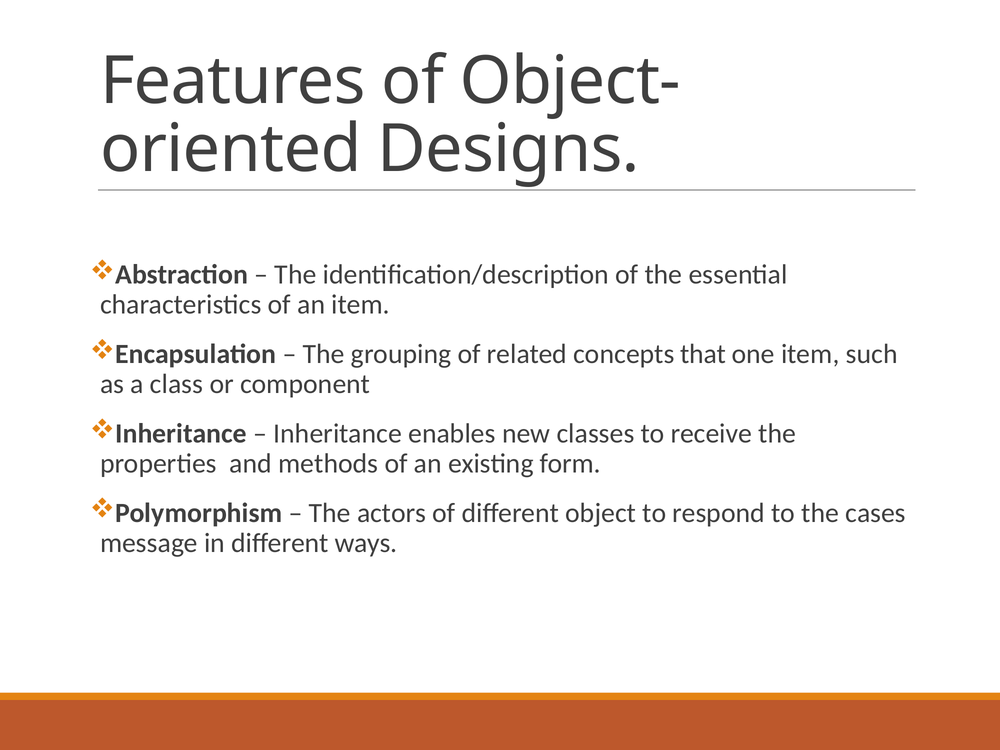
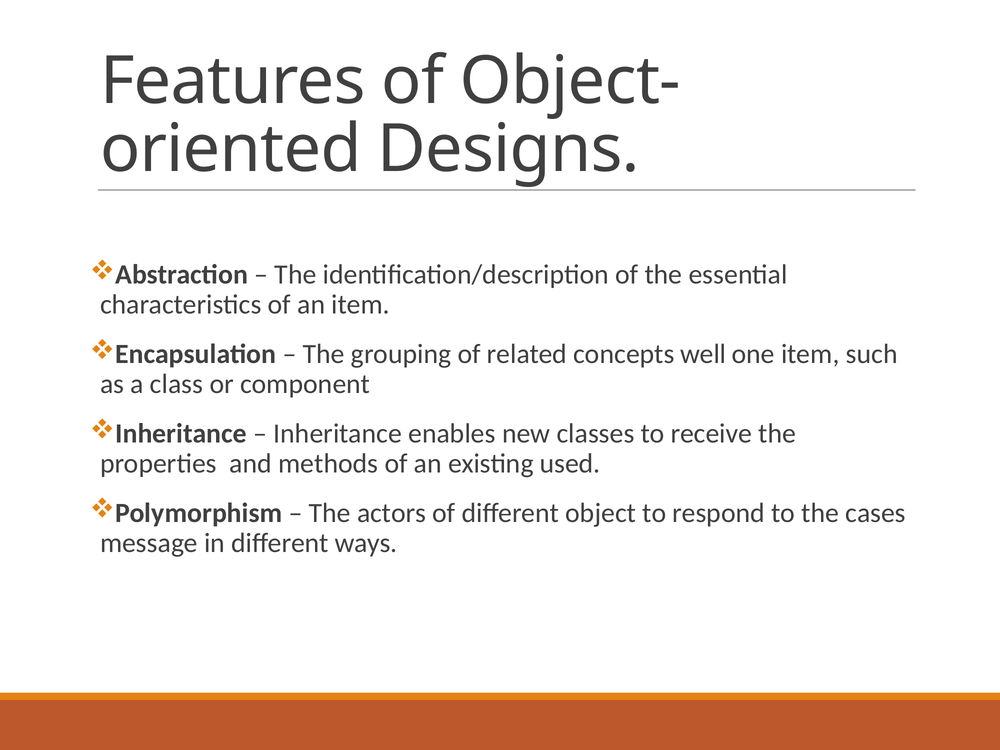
that: that -> well (703, 354)
form: form -> used (570, 463)
